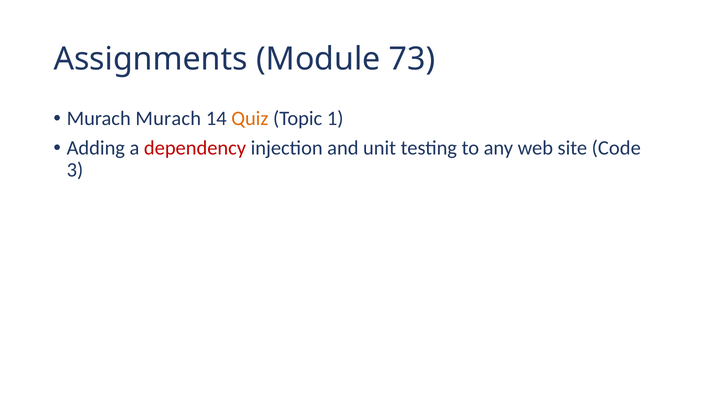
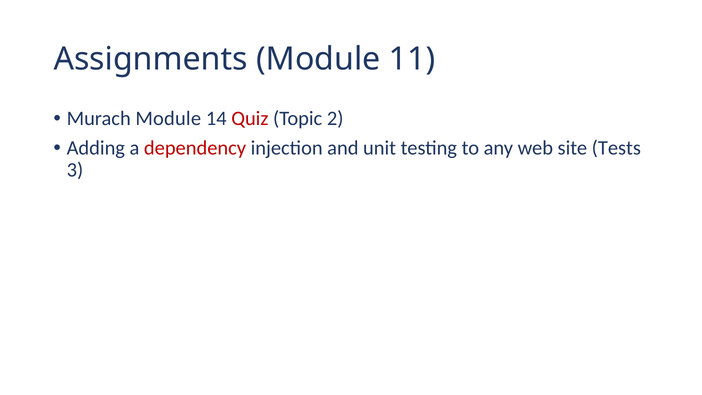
73: 73 -> 11 (412, 59)
Murach Murach: Murach -> Module (168, 119)
Quiz colour: orange -> red (250, 119)
1: 1 -> 2 (335, 119)
Code: Code -> Tests (616, 148)
